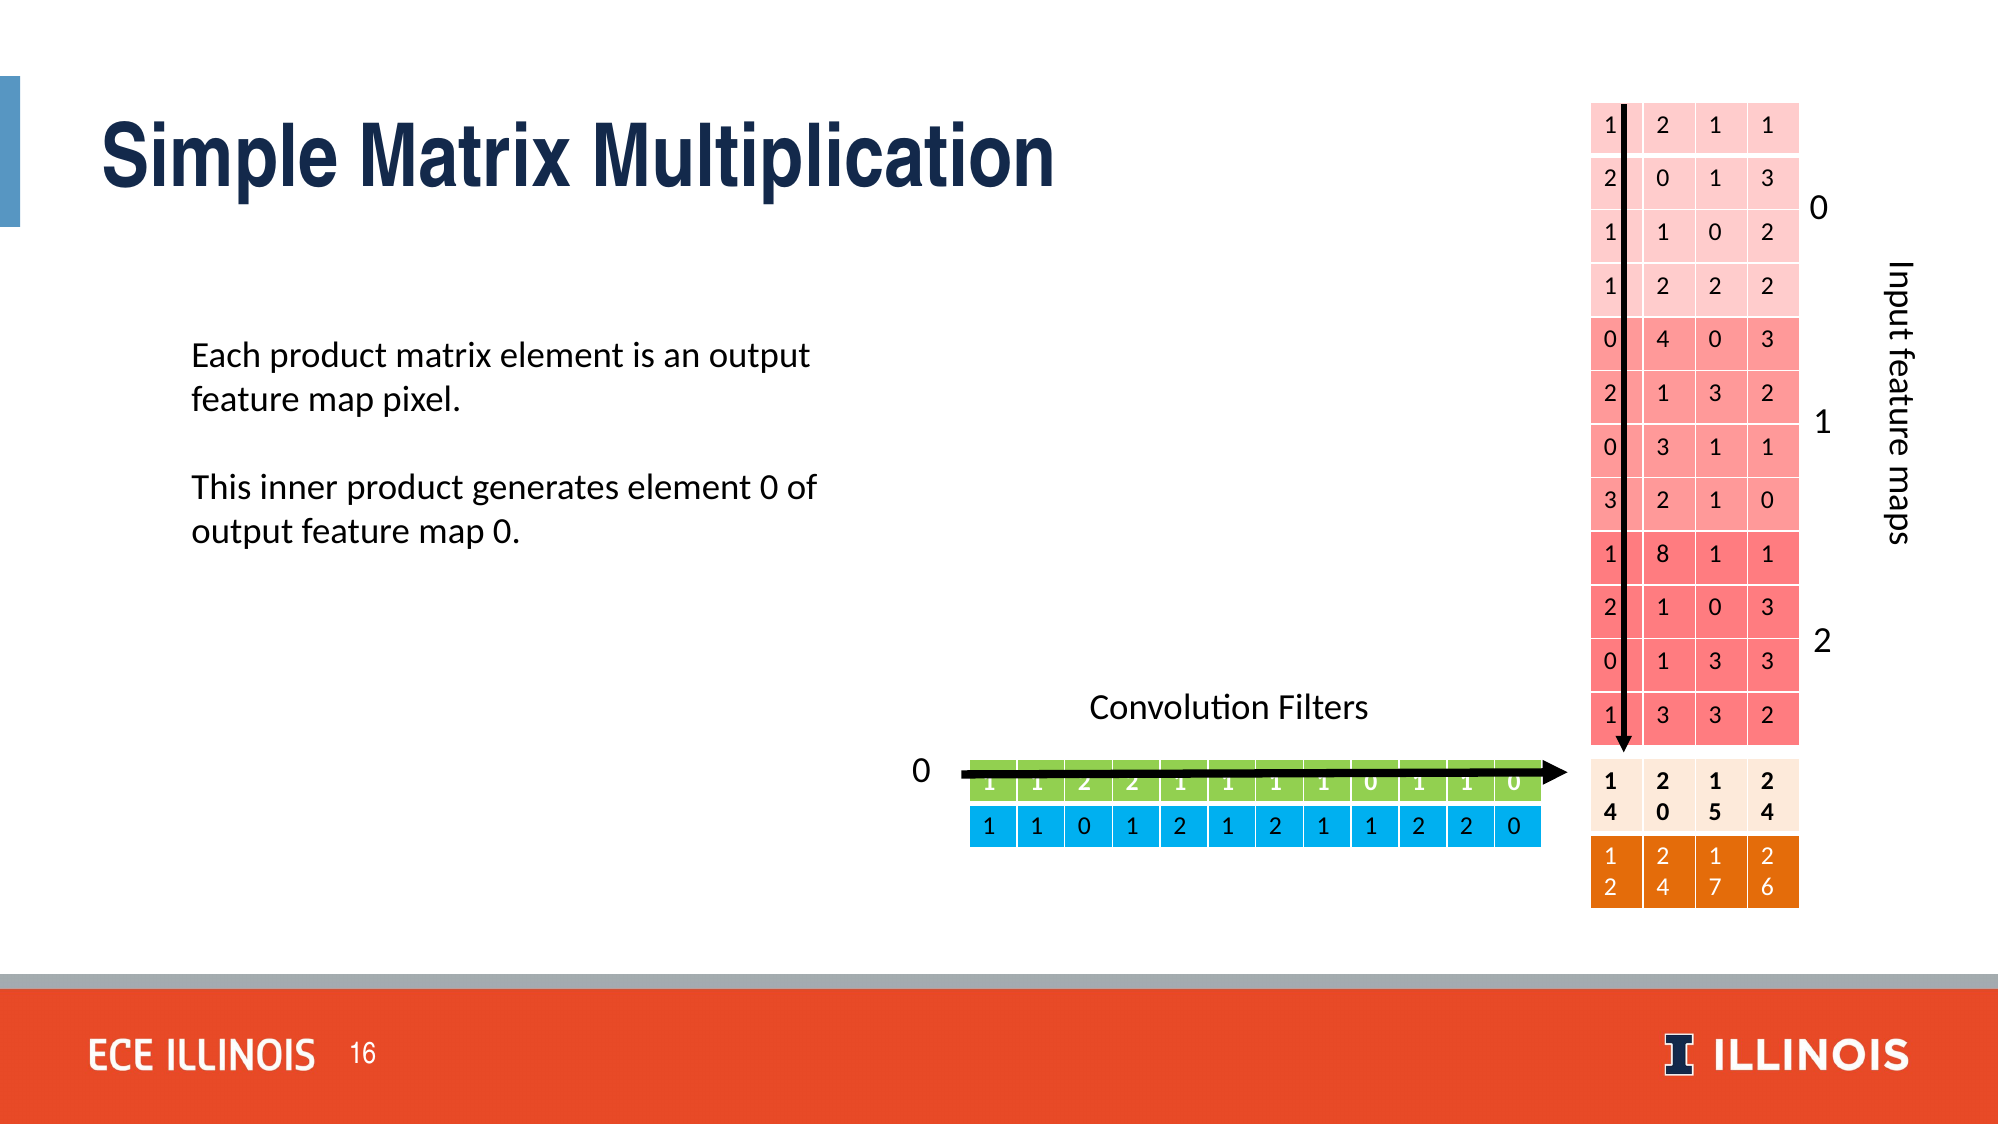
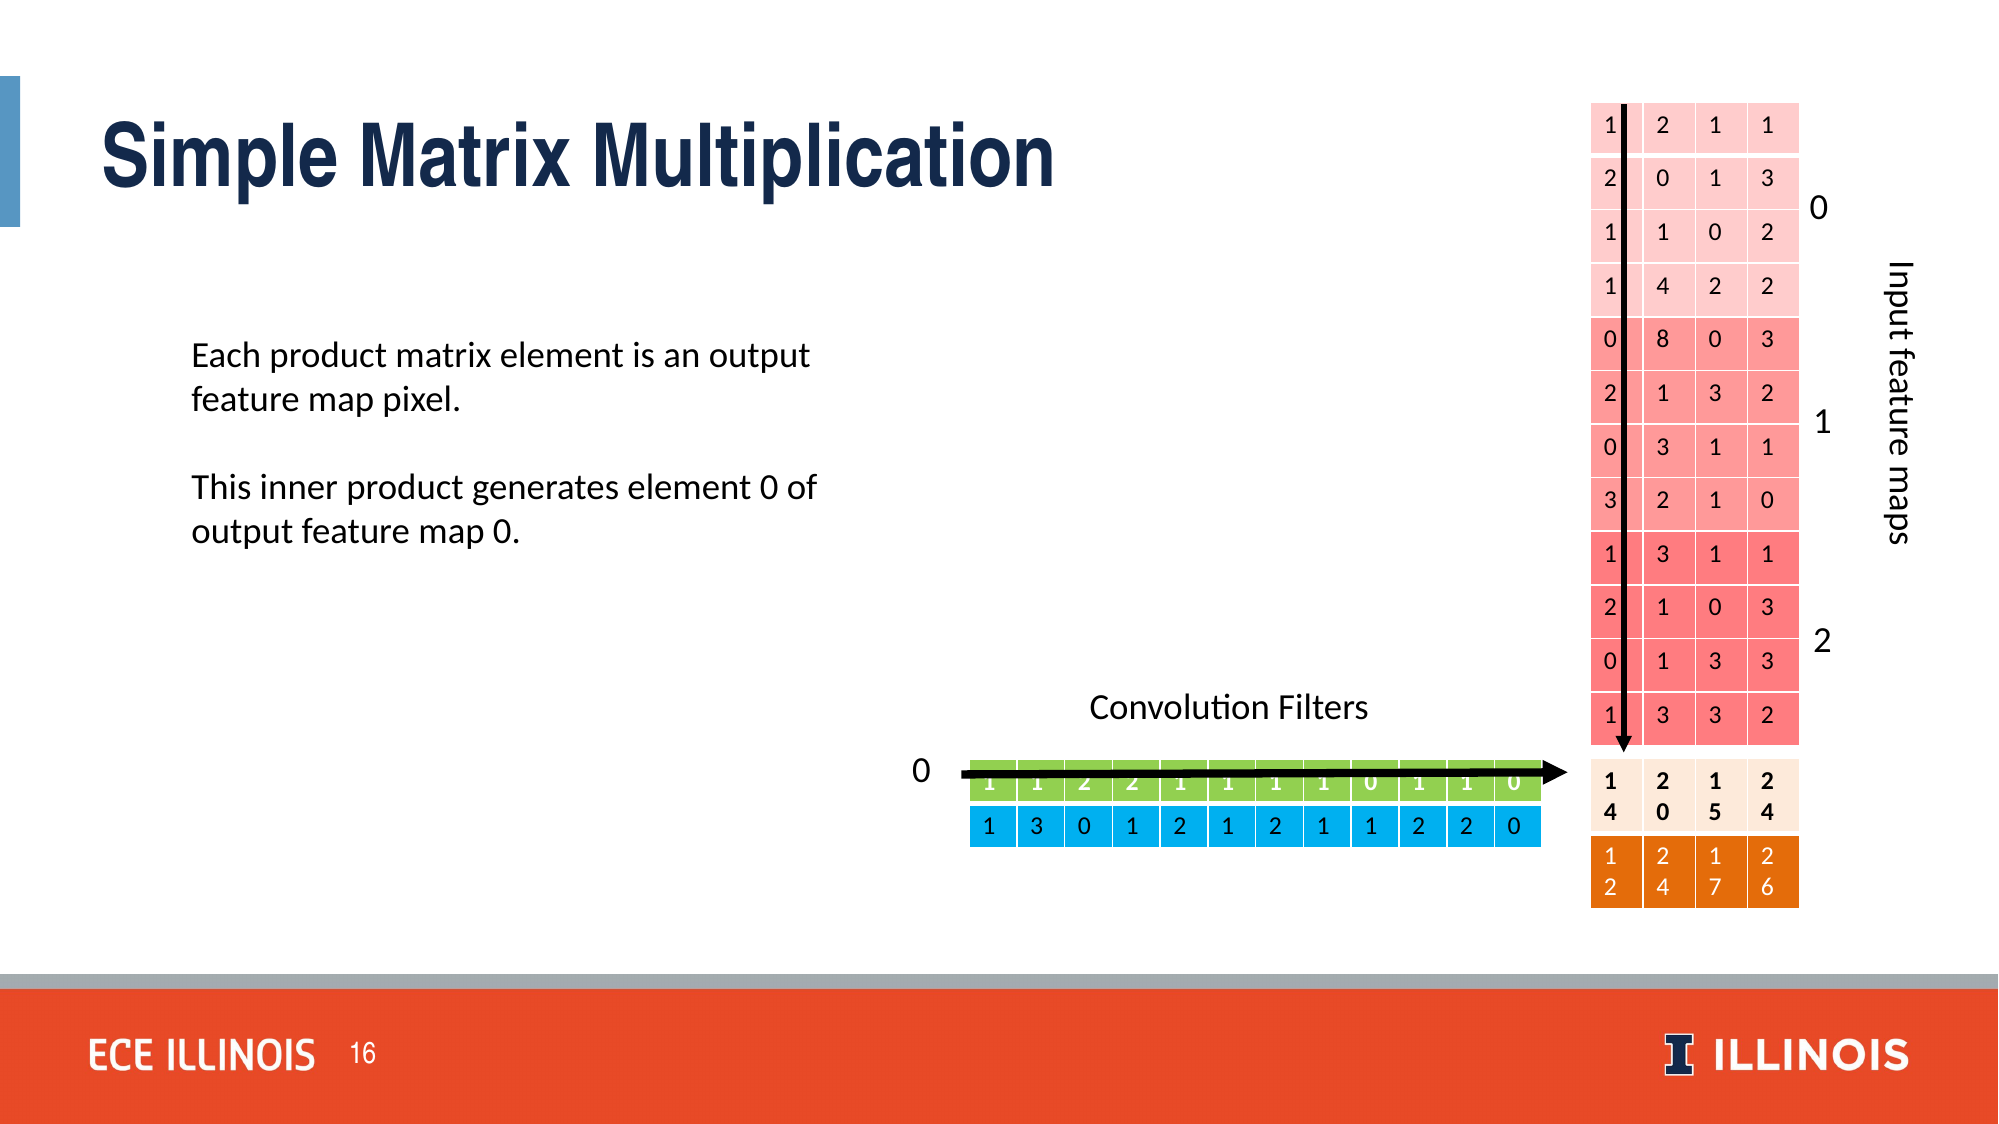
2: 2 -> 4 (1663, 286)
0 4: 4 -> 8 (1663, 339)
8: 8 -> 3 (1663, 554)
1: 1 -> 3 (1037, 827)
